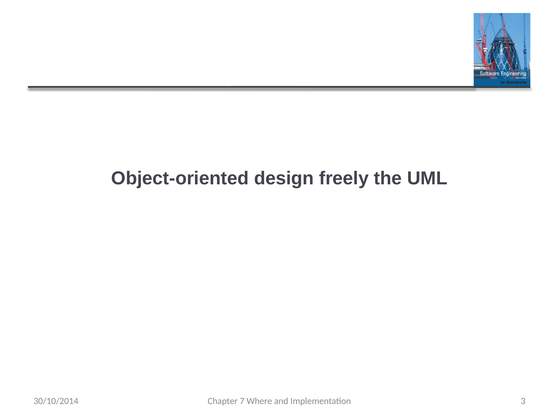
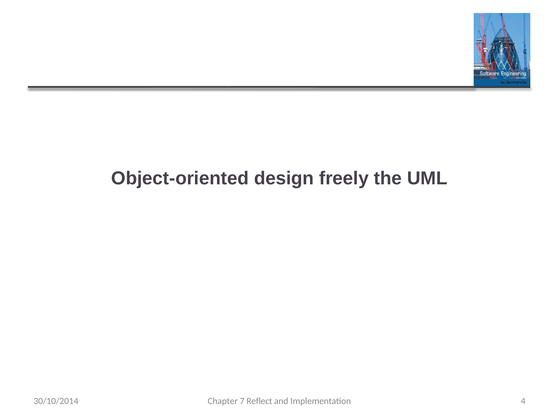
Where: Where -> Reflect (259, 400)
3: 3 -> 4 (523, 400)
